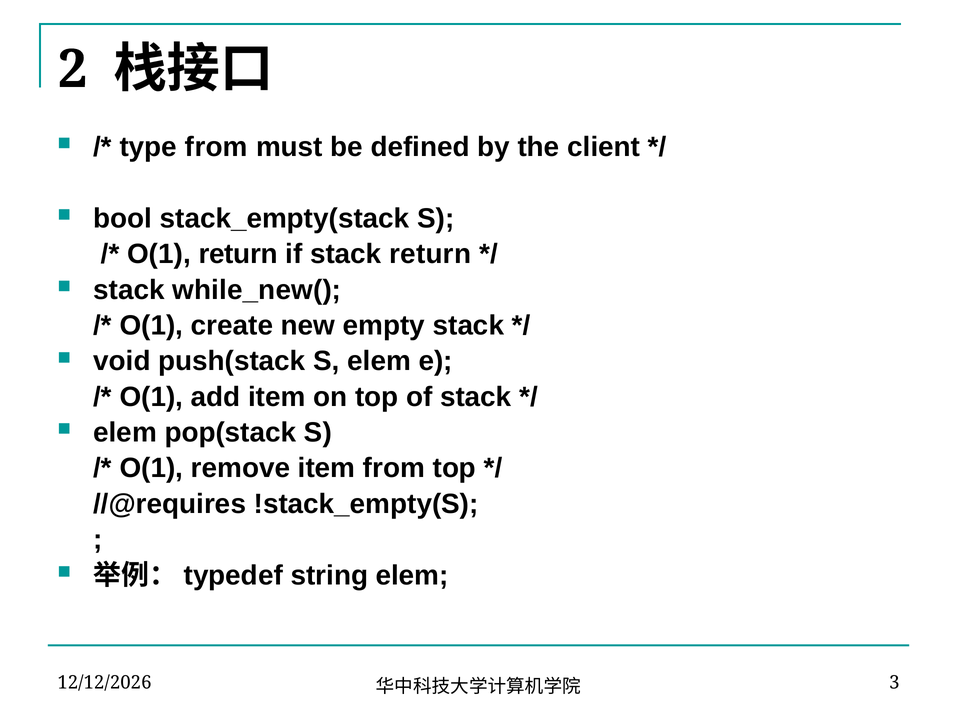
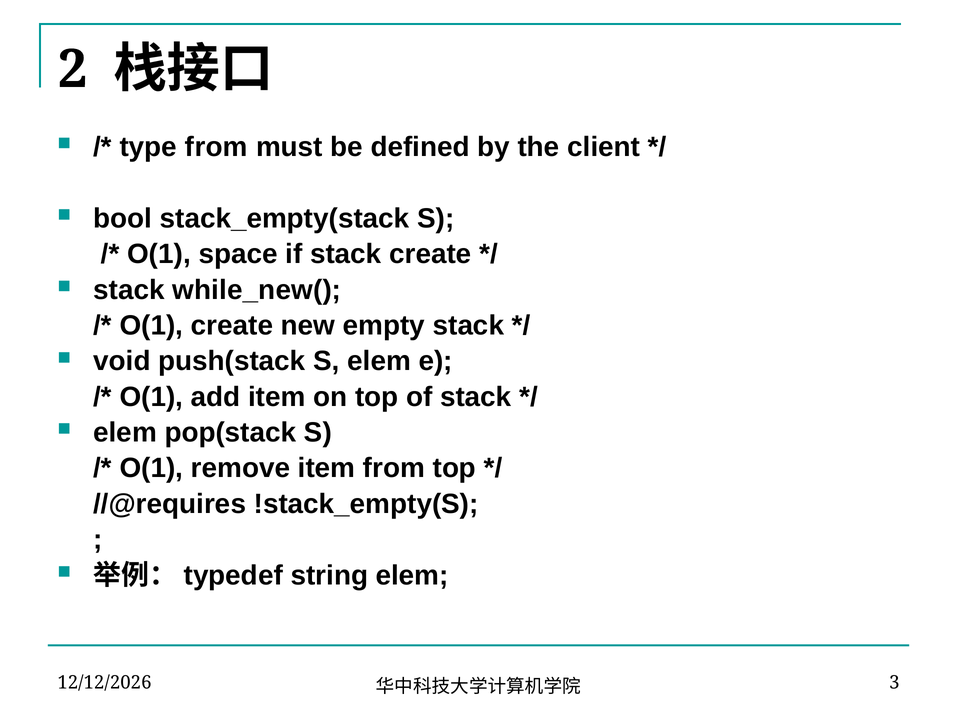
O(1 return: return -> space (238, 254)
stack return: return -> create (430, 254)
